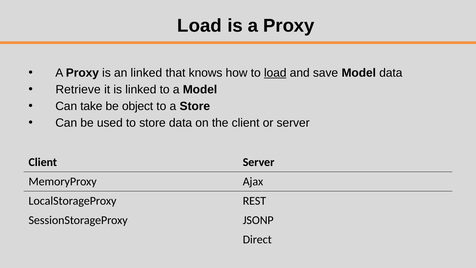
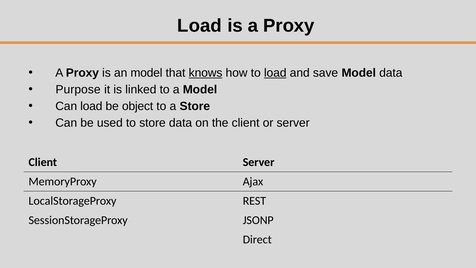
an linked: linked -> model (146, 73)
knows underline: none -> present (206, 73)
Retrieve: Retrieve -> Purpose (78, 89)
Can take: take -> load (91, 106)
